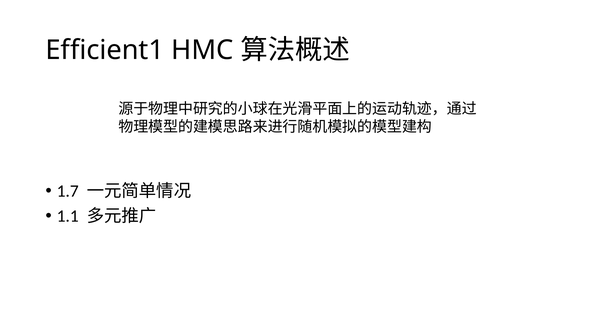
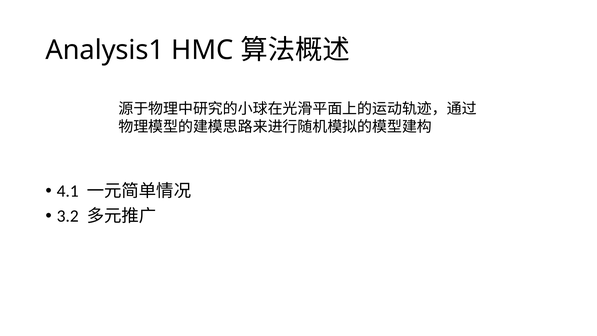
Efficient1: Efficient1 -> Analysis1 (105, 50)
1.7: 1.7 -> 4.1 (68, 191)
1.1: 1.1 -> 3.2 (68, 216)
